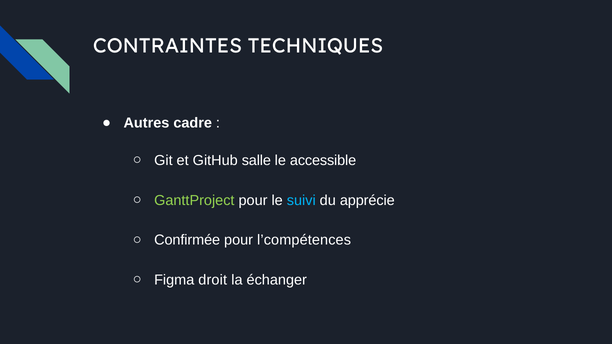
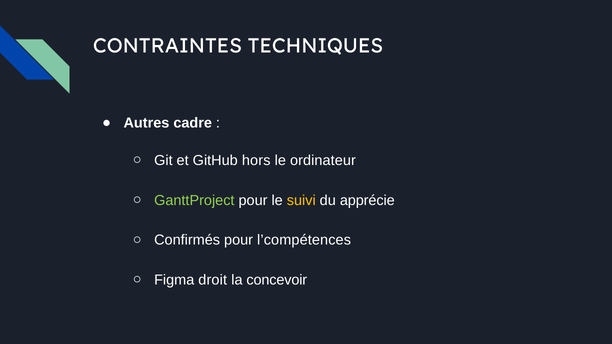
salle: salle -> hors (256, 161)
accessible: accessible -> ordinateur (323, 161)
suivi colour: light blue -> yellow (301, 200)
Confirmée: Confirmée -> Confirmés (187, 240)
échanger: échanger -> concevoir (277, 280)
